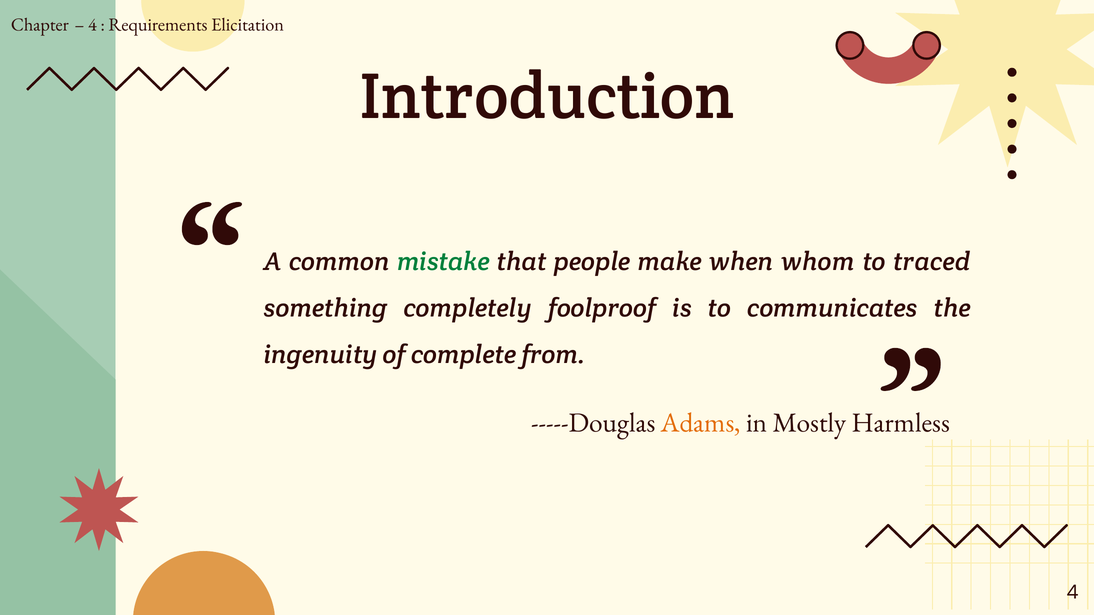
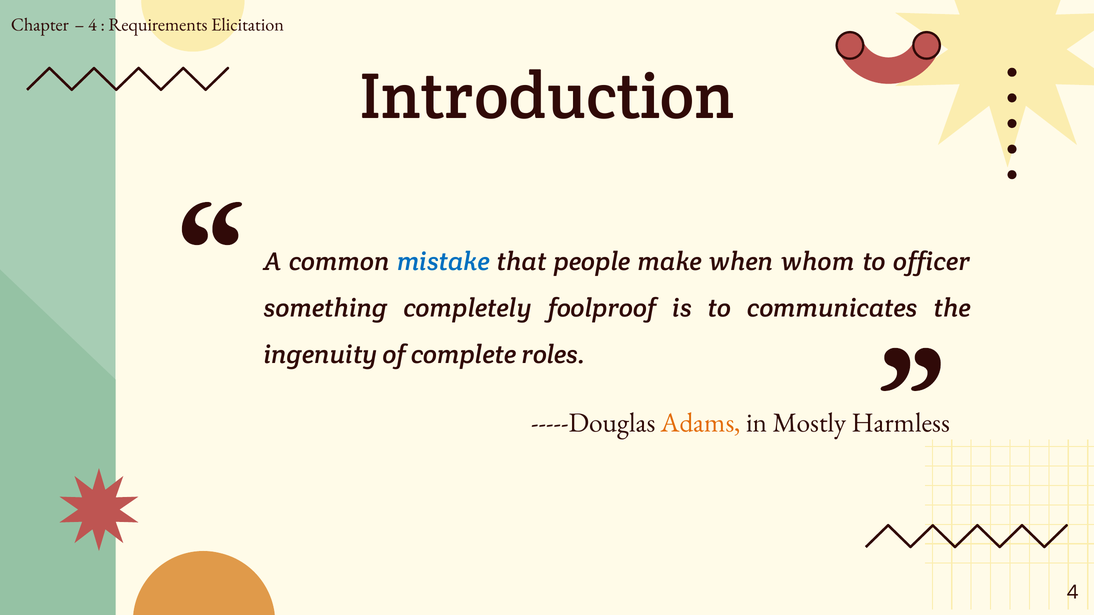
mistake colour: green -> blue (443, 262)
traced: traced -> officer (932, 262)
from: from -> roles (553, 355)
